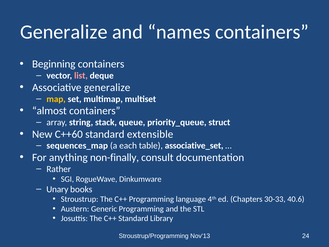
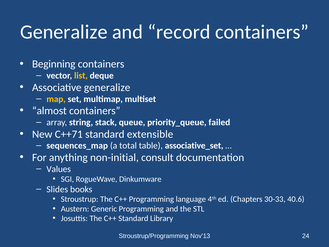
names: names -> record (179, 32)
list colour: pink -> yellow (81, 76)
struct: struct -> failed (219, 122)
C++60: C++60 -> C++71 (69, 134)
each: each -> total (128, 146)
non-finally: non-finally -> non-initial (114, 157)
Rather: Rather -> Values (59, 169)
Unary: Unary -> Slides (57, 189)
